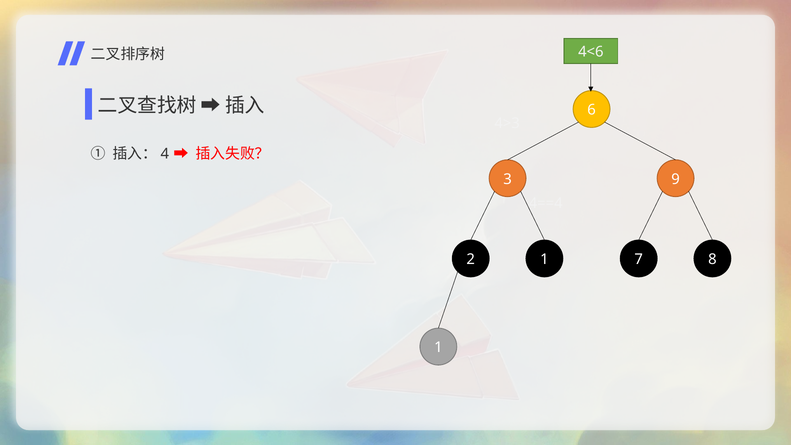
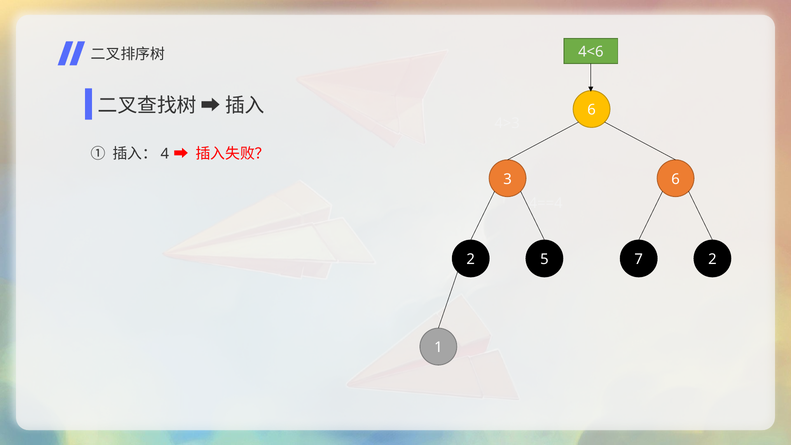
3 9: 9 -> 6 (676, 179)
2 1: 1 -> 5 (544, 259)
7 8: 8 -> 2 (712, 259)
